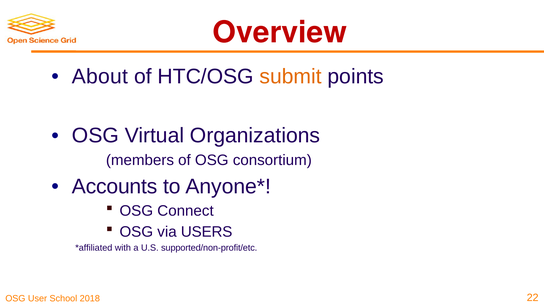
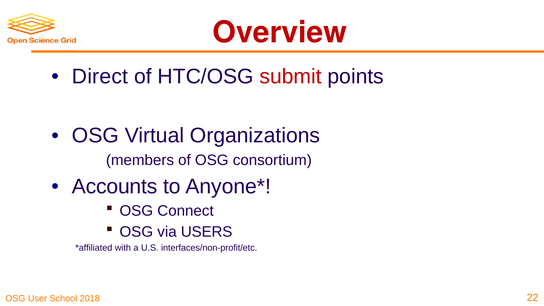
About: About -> Direct (100, 76)
submit colour: orange -> red (291, 76)
supported/non-profit/etc: supported/non-profit/etc -> interfaces/non-profit/etc (209, 248)
